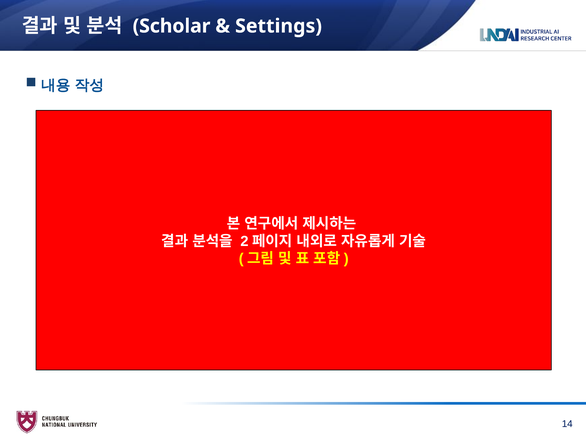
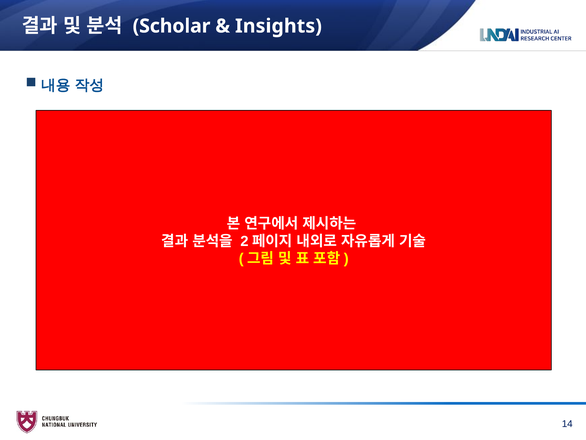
Settings: Settings -> Insights (278, 26)
